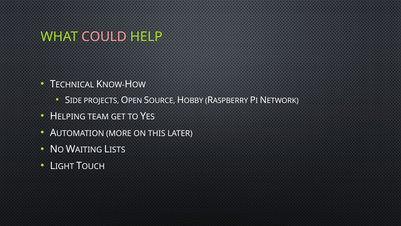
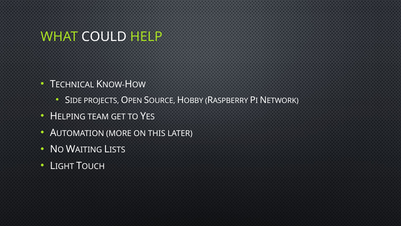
COULD colour: pink -> white (104, 37)
